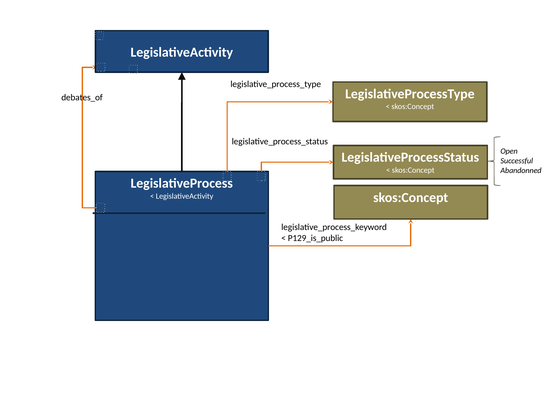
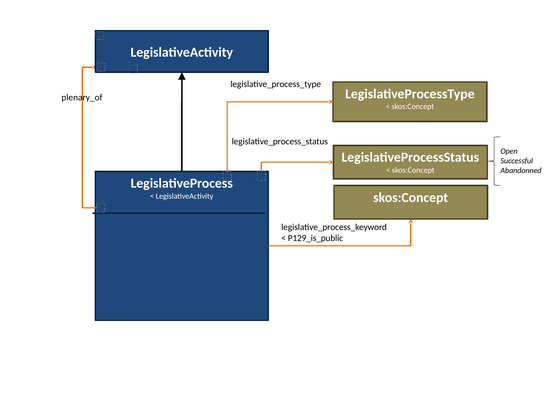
debates_of: debates_of -> plenary_of (82, 98)
